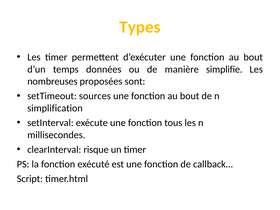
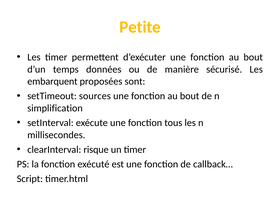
Types: Types -> Petite (140, 27)
simplifie: simplifie -> sécurisé (224, 69)
nombreuses: nombreuses -> embarquent (52, 81)
